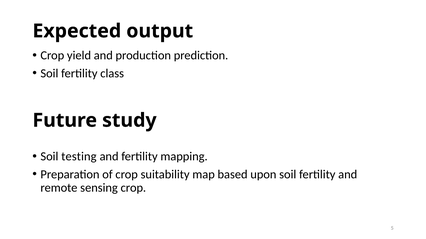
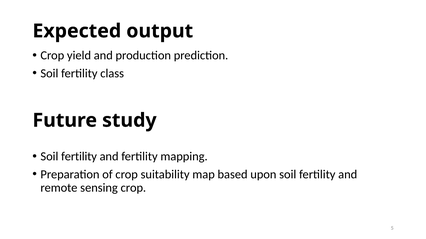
testing: testing -> fertility (79, 157)
